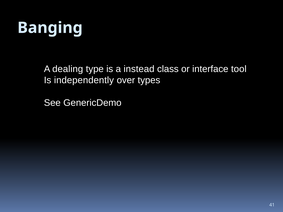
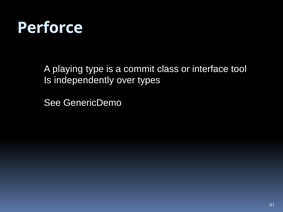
Banging: Banging -> Perforce (50, 28)
dealing: dealing -> playing (68, 69)
instead: instead -> commit (139, 69)
